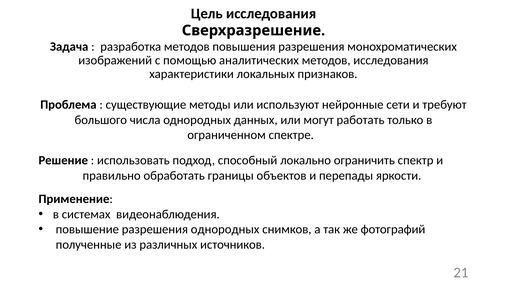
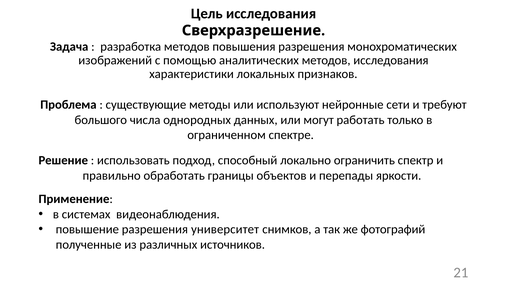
разрешения однородных: однородных -> университет (225, 230)
